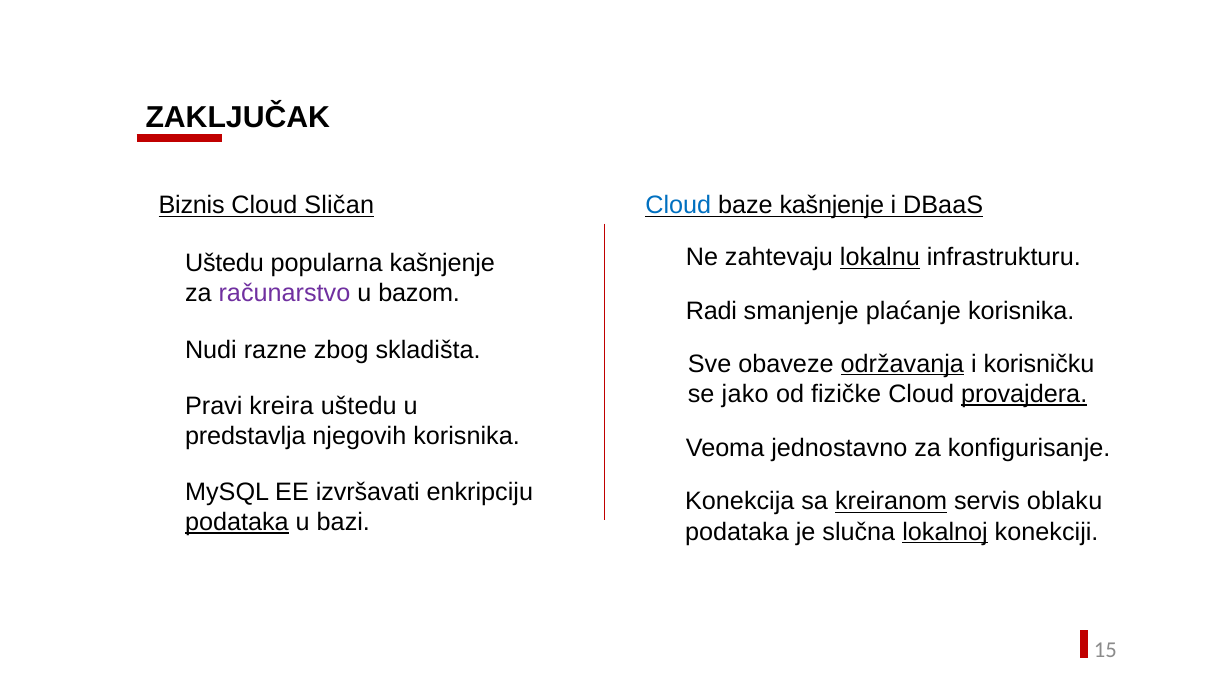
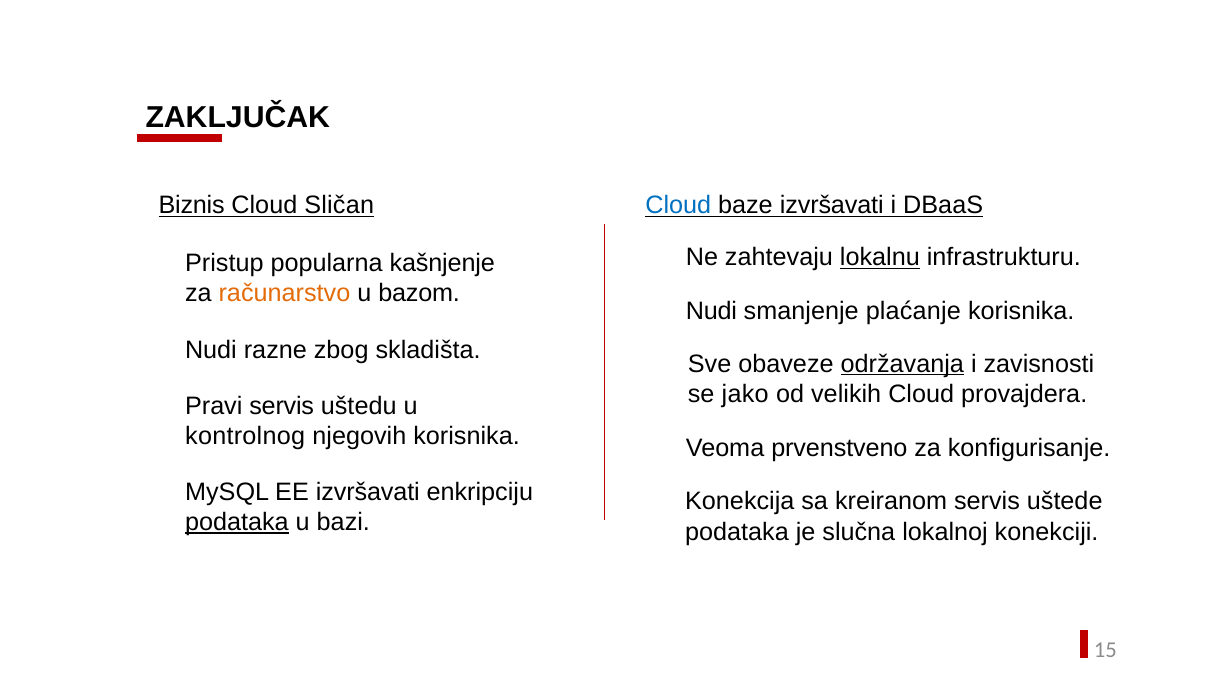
baze kašnjenje: kašnjenje -> izvršavati (832, 205)
Uštedu: Uštedu -> Pristup (224, 263)
računarstvo colour: purple -> orange (284, 293)
Radi: Radi -> Nudi (711, 311)
korisničku: korisničku -> zavisnosti (1039, 364)
fizičke: fizičke -> velikih (846, 394)
provajdera underline: present -> none (1024, 394)
Pravi kreira: kreira -> servis (282, 406)
predstavlja: predstavlja -> kontrolnog (245, 436)
jednostavno: jednostavno -> prvenstveno (839, 448)
kreiranom underline: present -> none (891, 502)
oblaku: oblaku -> uštede (1065, 502)
lokalnoj underline: present -> none (945, 532)
